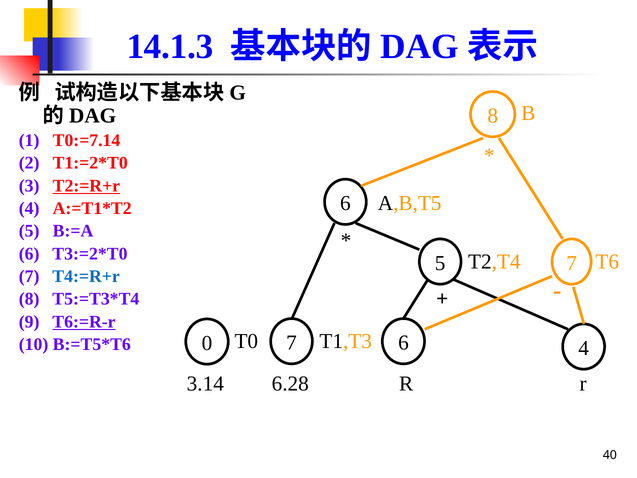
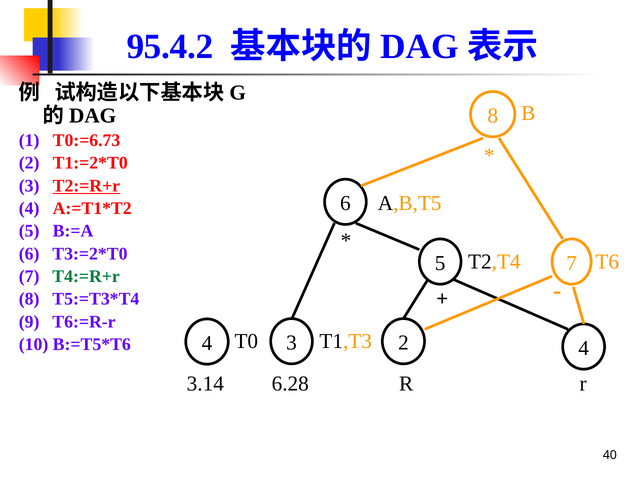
14.1.3: 14.1.3 -> 95.4.2 (170, 46)
T0:=7.14: T0:=7.14 -> T0:=6.73 (87, 140)
T4:=R+r colour: blue -> green (86, 276)
T6:=R-r underline: present -> none (84, 322)
T0 7: 7 -> 3 (292, 343)
T1,T3 6: 6 -> 2 (403, 343)
0: 0 -> 4 (207, 343)
